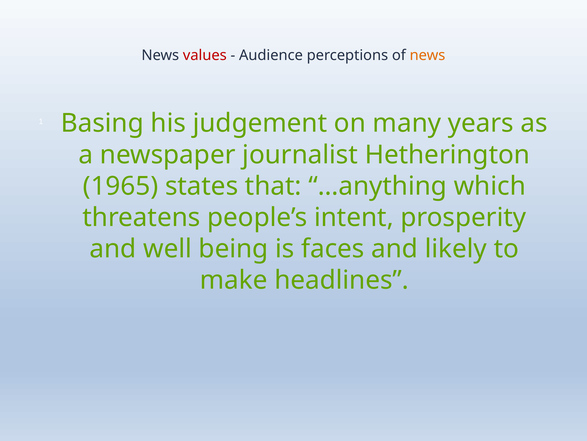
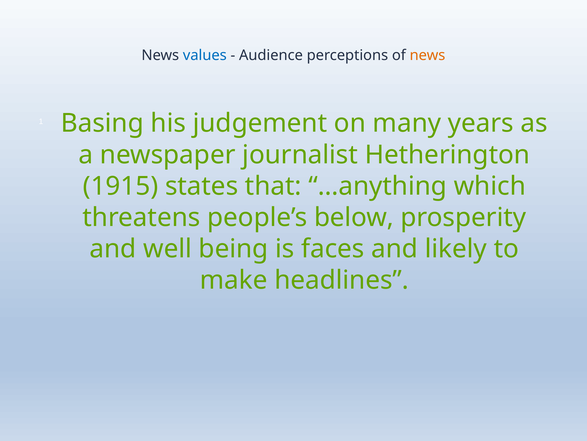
values colour: red -> blue (205, 55)
1965: 1965 -> 1915 (121, 186)
intent: intent -> below (354, 217)
